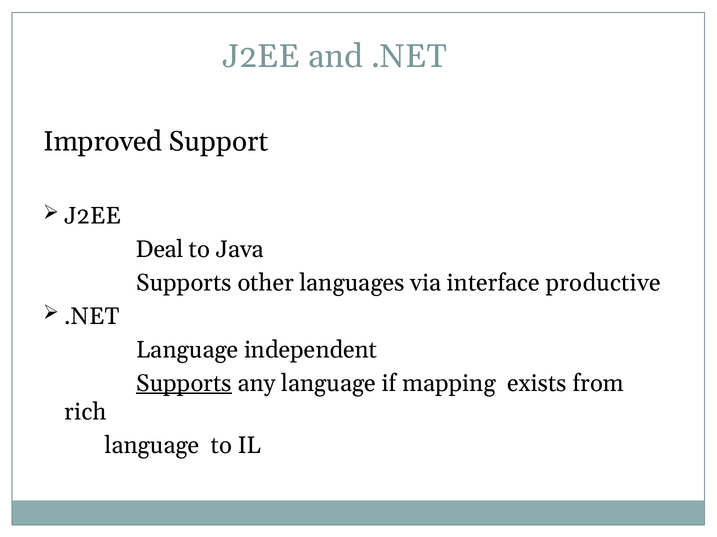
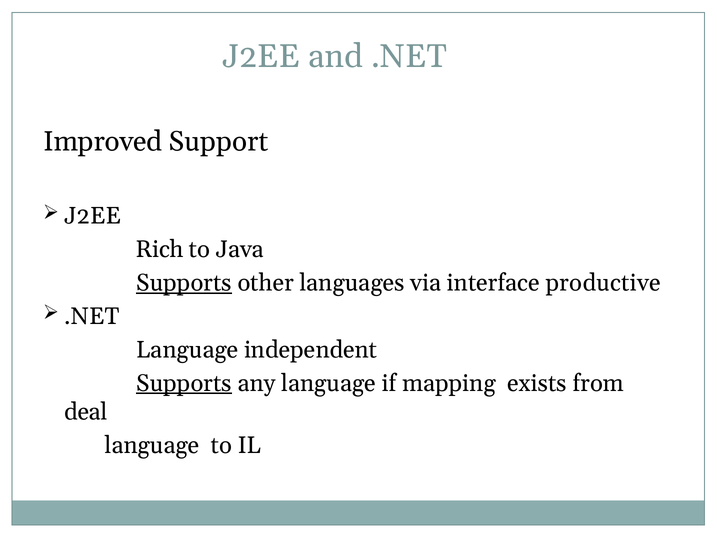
Deal: Deal -> Rich (160, 250)
Supports underline: none -> present (184, 283)
rich: rich -> deal (86, 412)
